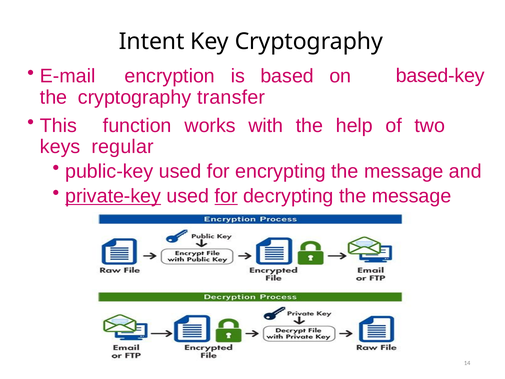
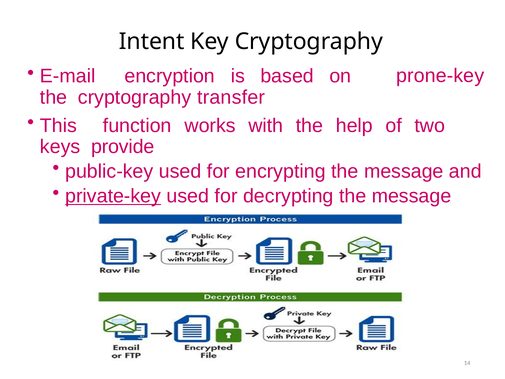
based-key: based-key -> prone-key (440, 76)
regular: regular -> provide (123, 147)
for underline: present -> none (226, 196)
